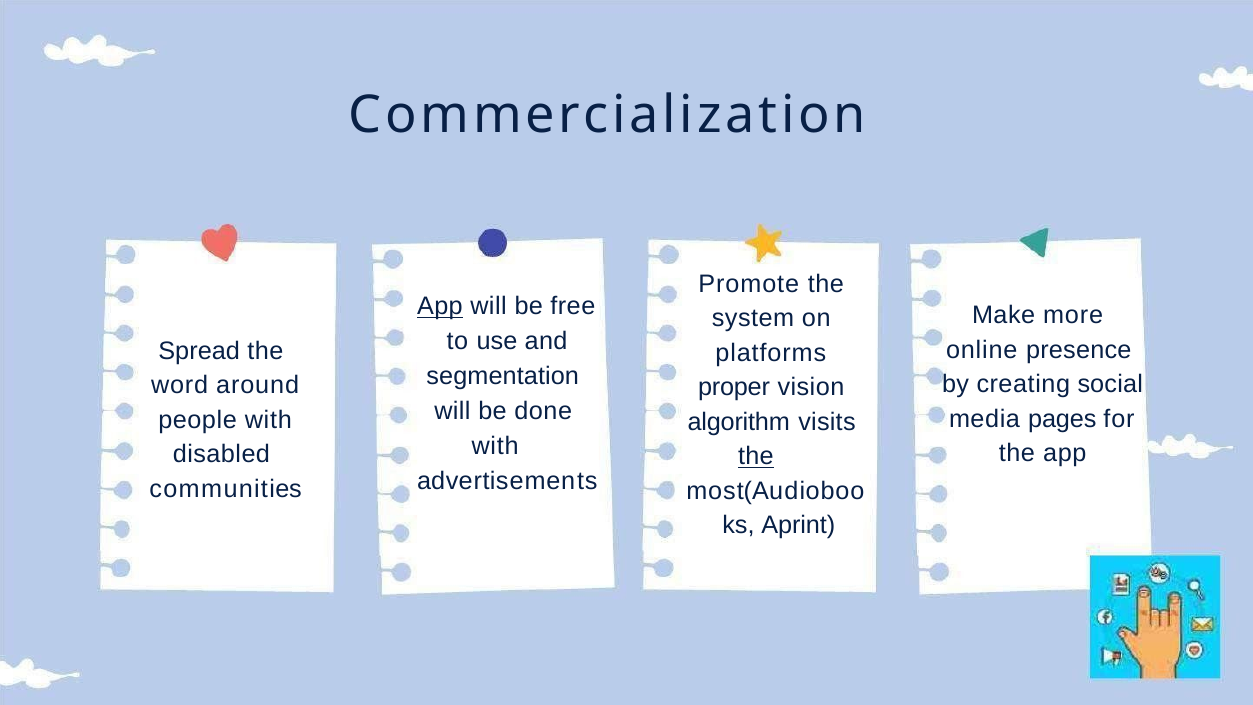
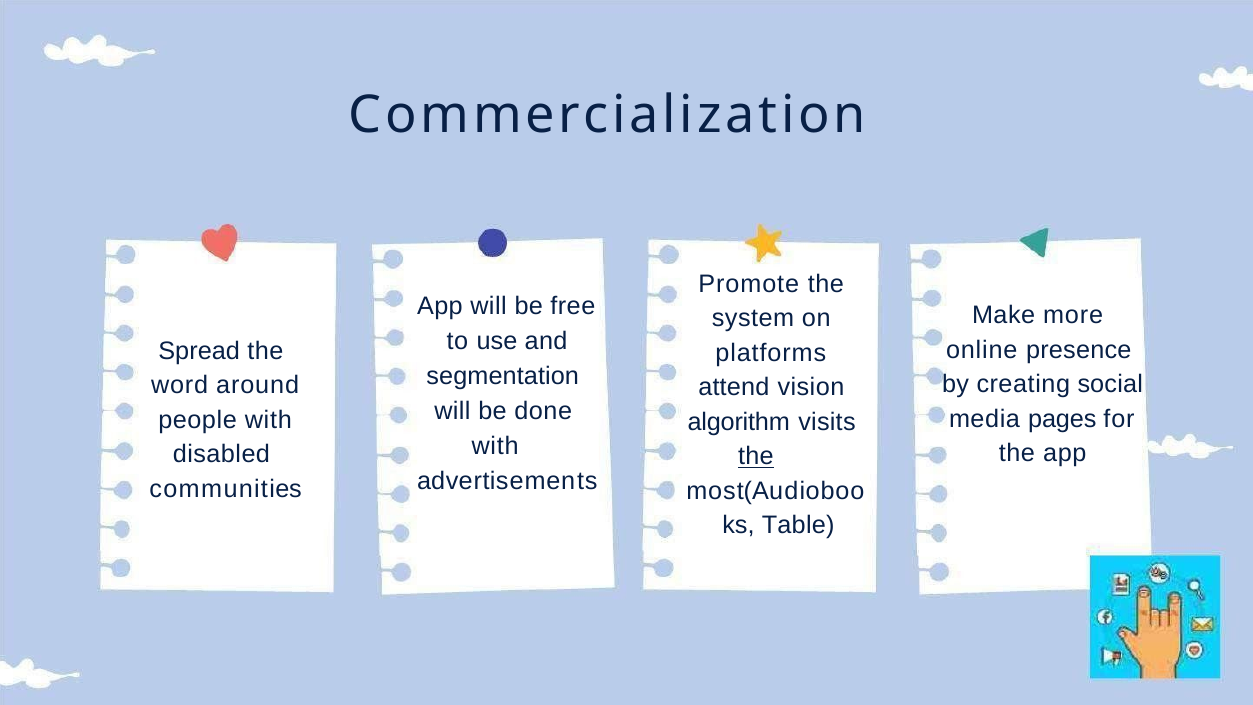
App underline: present -> none (440, 307)
proper: proper -> attend (734, 387)
Aprint: Aprint -> Table (798, 525)
